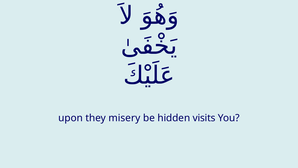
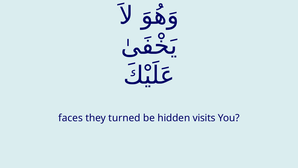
upon: upon -> faces (71, 118)
misery: misery -> turned (124, 118)
